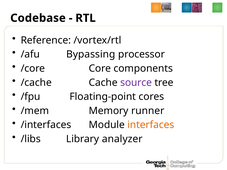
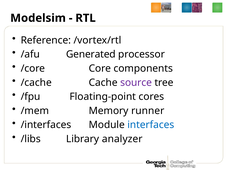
Codebase: Codebase -> Modelsim (38, 18)
Bypassing: Bypassing -> Generated (91, 54)
interfaces colour: orange -> blue (151, 125)
